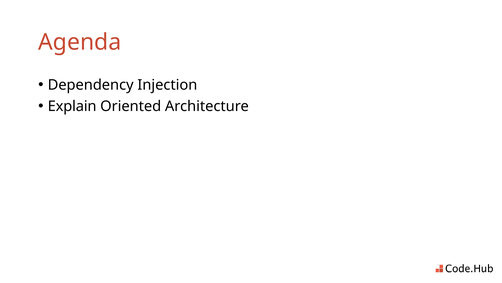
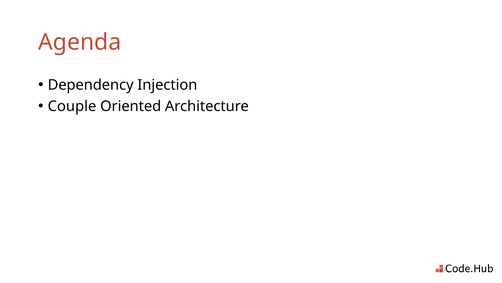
Explain: Explain -> Couple (72, 106)
